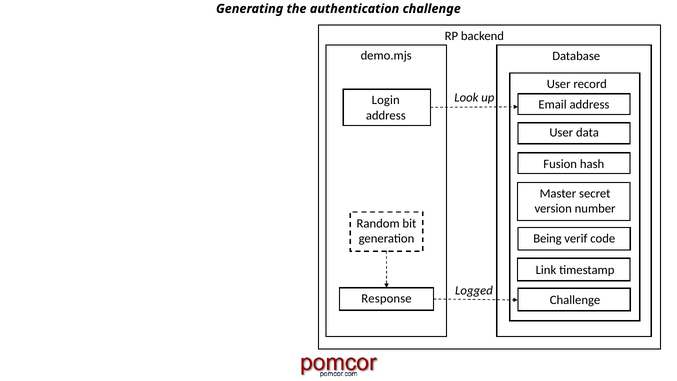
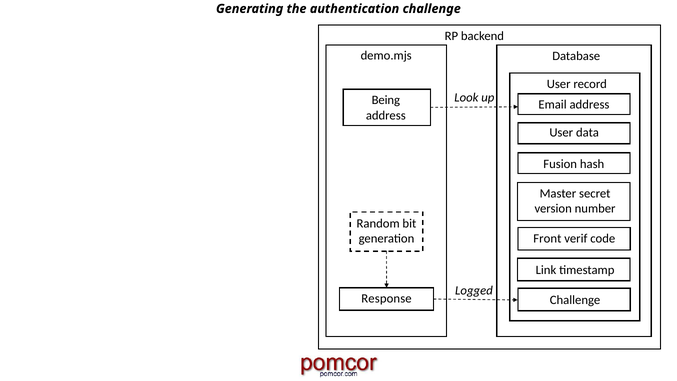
Login: Login -> Being (386, 100)
Being: Being -> Front (547, 238)
